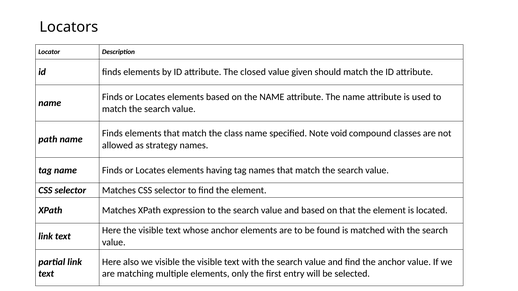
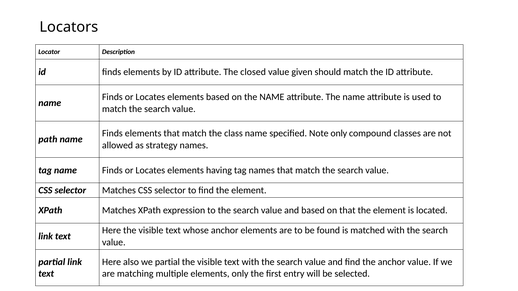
Note void: void -> only (339, 134)
we visible: visible -> partial (167, 262)
